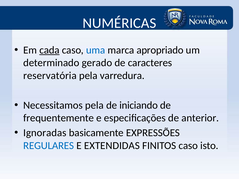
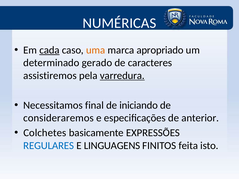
uma colour: blue -> orange (96, 50)
reservatória: reservatória -> assistiremos (50, 76)
varredura underline: none -> present (122, 76)
Necessitamos pela: pela -> final (94, 105)
frequentemente: frequentemente -> consideraremos (59, 118)
Ignoradas: Ignoradas -> Colchetes (45, 133)
EXTENDIDAS: EXTENDIDAS -> LINGUAGENS (112, 146)
FINITOS caso: caso -> feita (188, 146)
